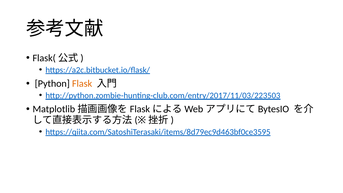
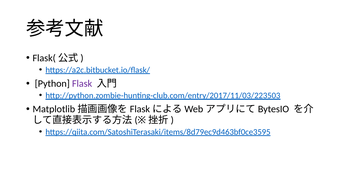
Flask colour: orange -> purple (82, 84)
